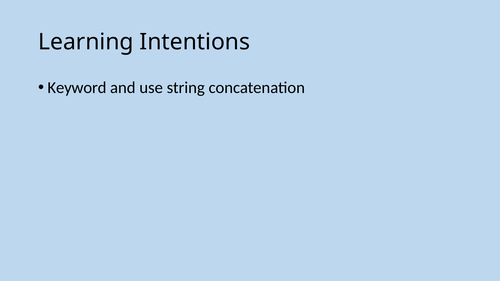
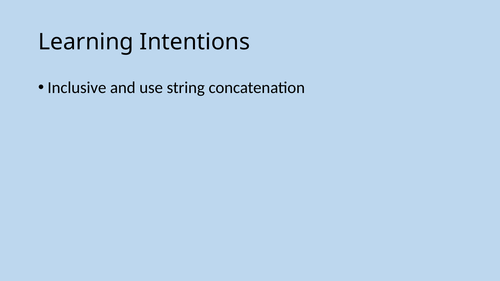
Keyword: Keyword -> Inclusive (77, 88)
